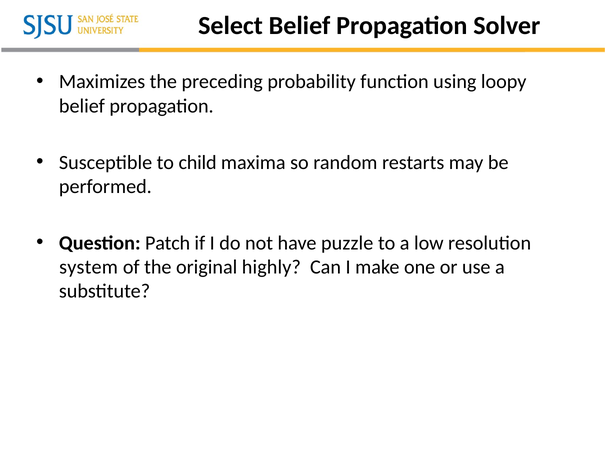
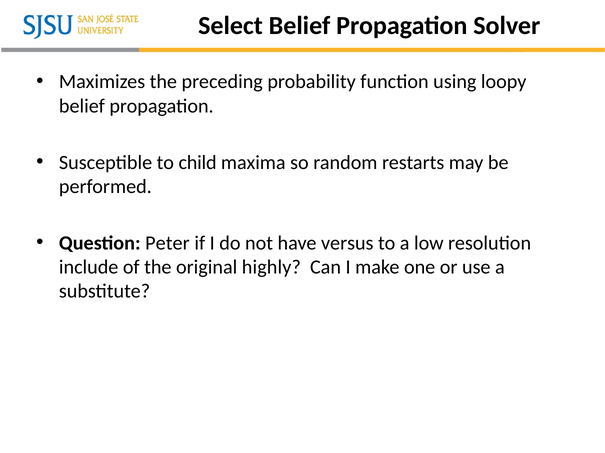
Patch: Patch -> Peter (167, 243)
puzzle: puzzle -> versus (347, 243)
system: system -> include (89, 267)
